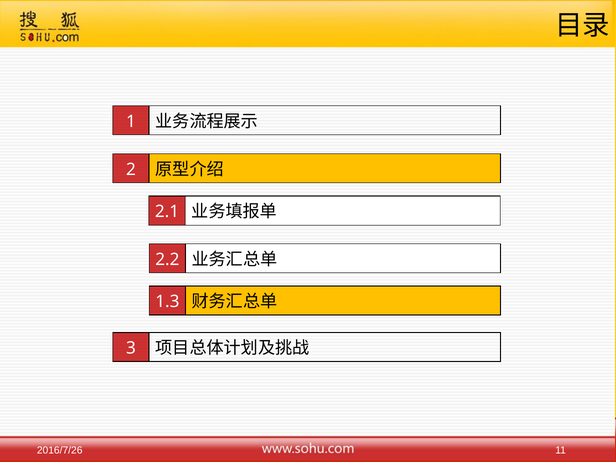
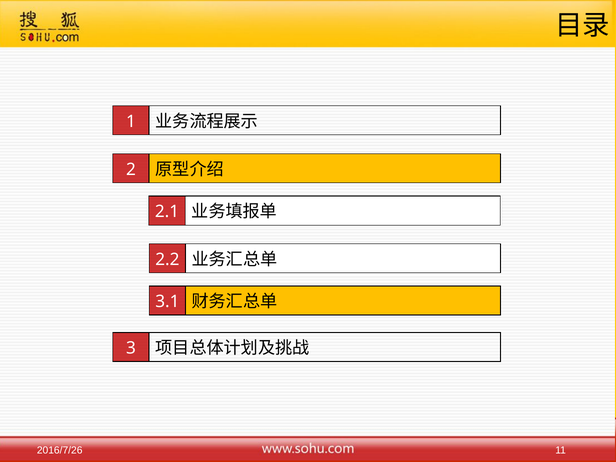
1.3: 1.3 -> 3.1 (167, 302)
